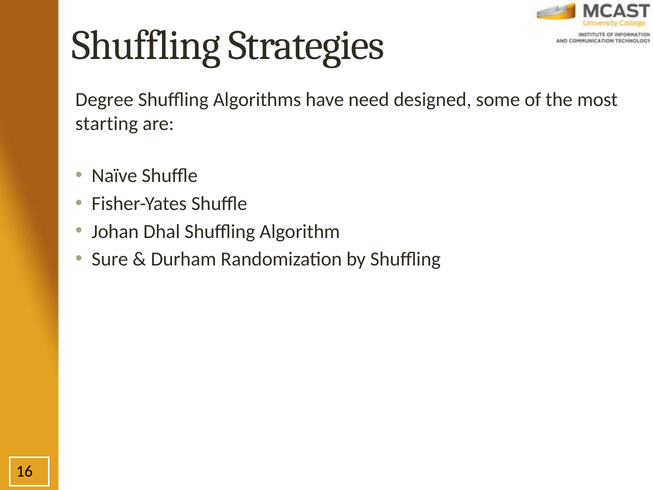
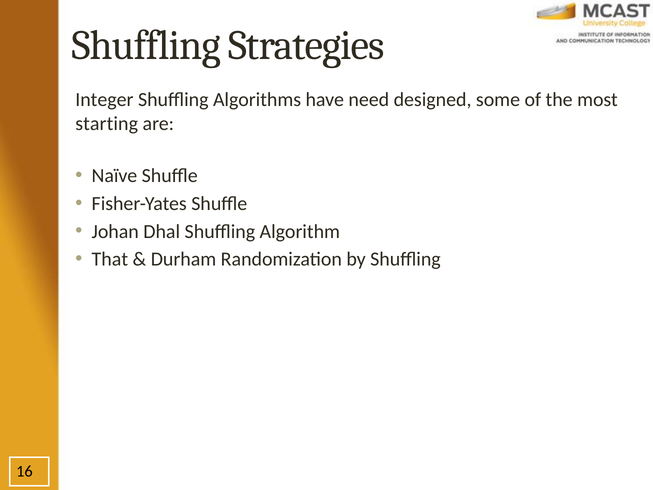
Degree: Degree -> Integer (104, 100)
Sure: Sure -> That (110, 259)
